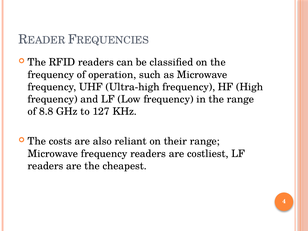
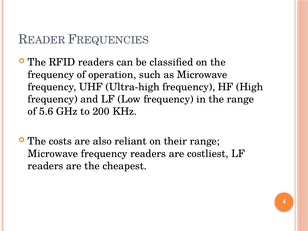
8.8: 8.8 -> 5.6 (46, 112)
127: 127 -> 200 (101, 112)
